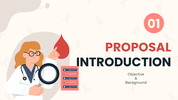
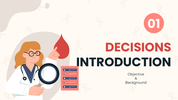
PROPOSAL: PROPOSAL -> DECISIONS (138, 48)
